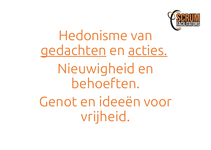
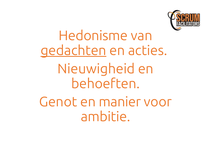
acties underline: present -> none (148, 51)
ideeën: ideeën -> manier (120, 102)
vrijheid: vrijheid -> ambitie (106, 117)
